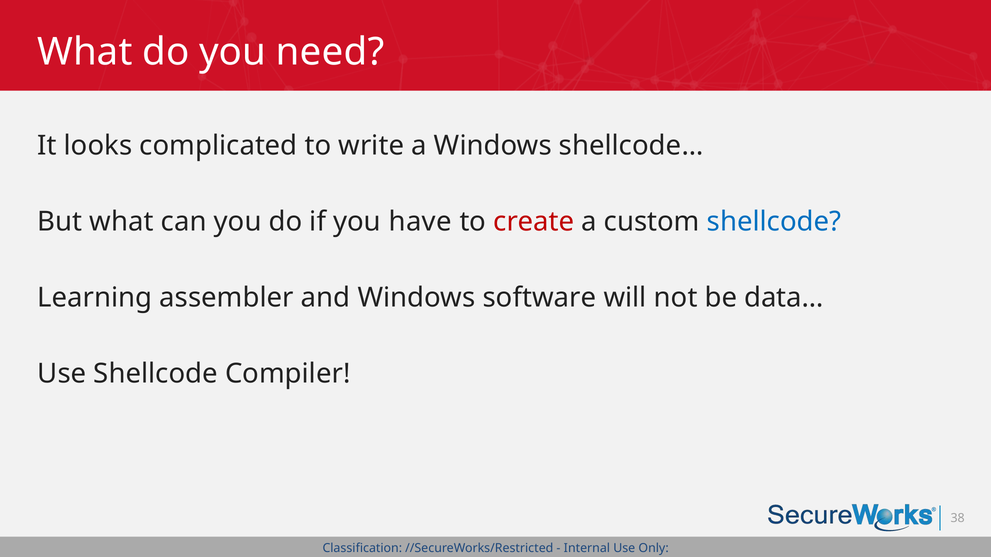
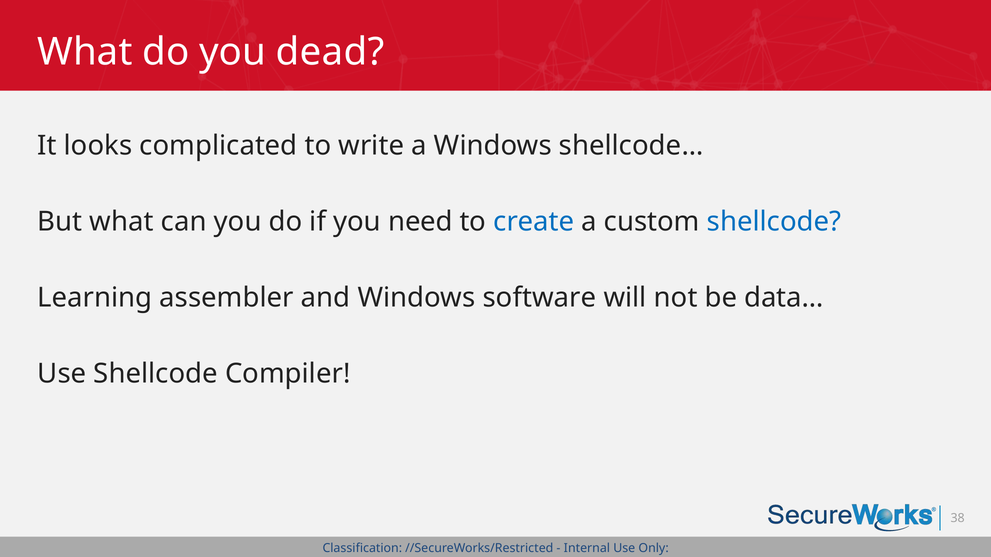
need: need -> dead (330, 52)
have: have -> need (420, 222)
create colour: red -> blue (534, 222)
